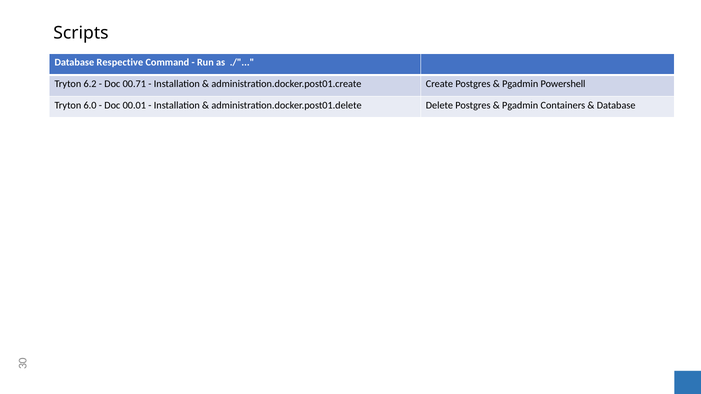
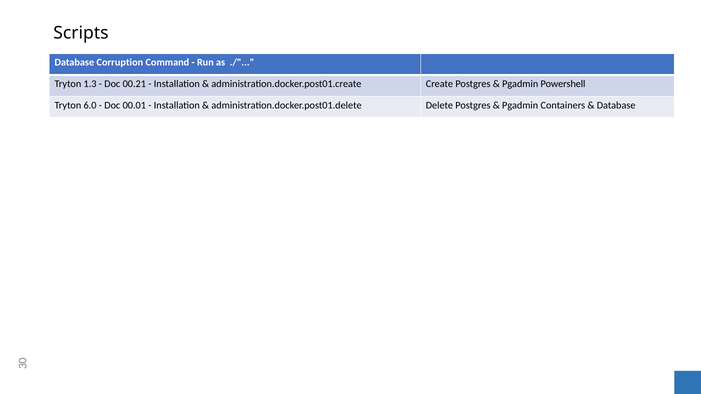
Respective: Respective -> Corruption (120, 63)
6.2: 6.2 -> 1.3 (90, 84)
00.71: 00.71 -> 00.21 (134, 84)
